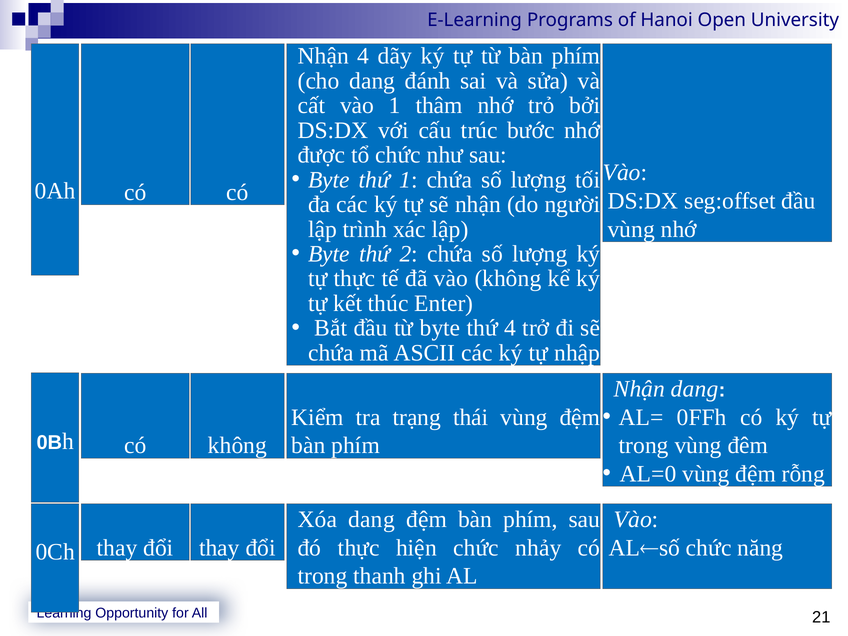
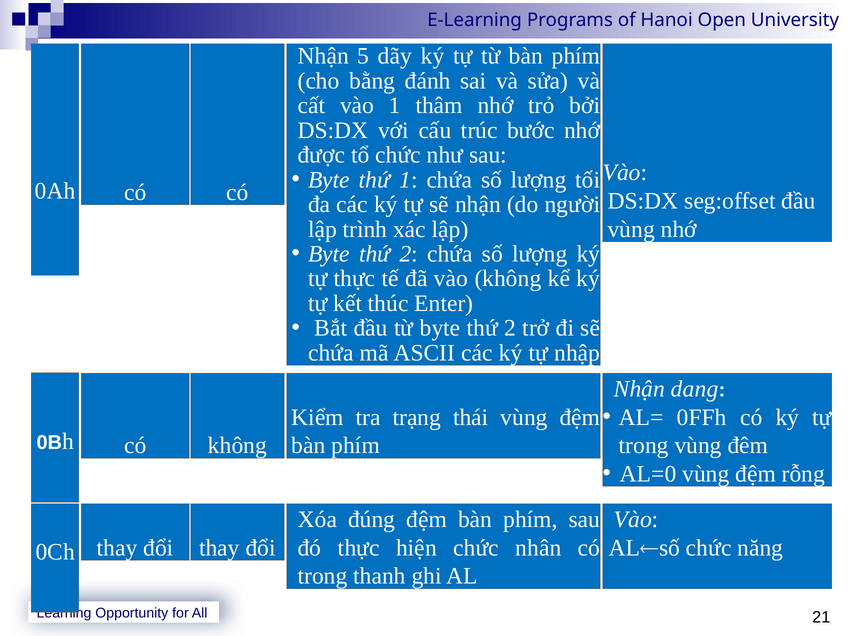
Nhận 4: 4 -> 5 (363, 56)
cho dang: dang -> bằng (372, 81)
từ byte thứ 4: 4 -> 2 (510, 328)
Xóa dang: dang -> đúng (372, 520)
nhảy: nhảy -> nhân (538, 548)
